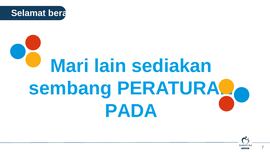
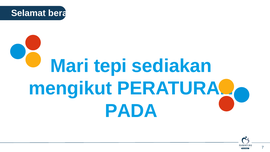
lain: lain -> tepi (110, 66)
sembang: sembang -> mengikut (70, 88)
